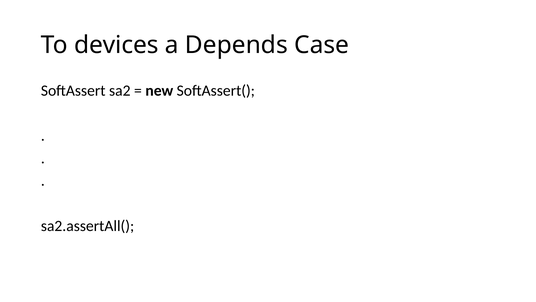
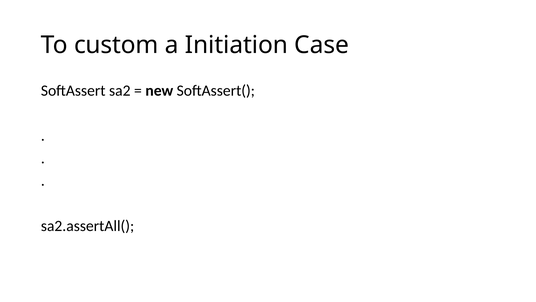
devices: devices -> custom (116, 45)
Depends: Depends -> Initiation (236, 45)
